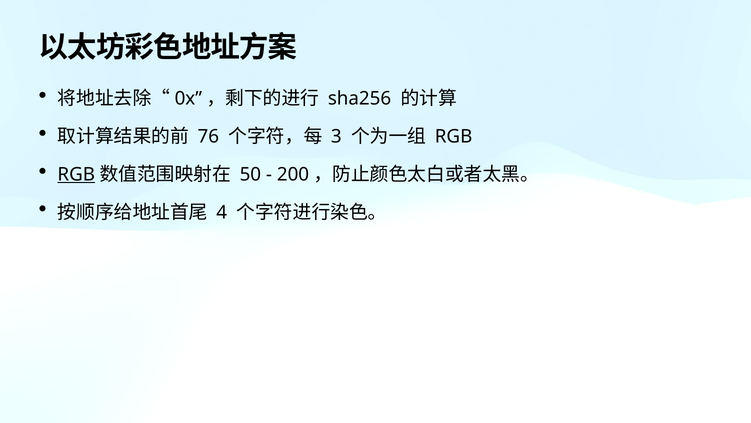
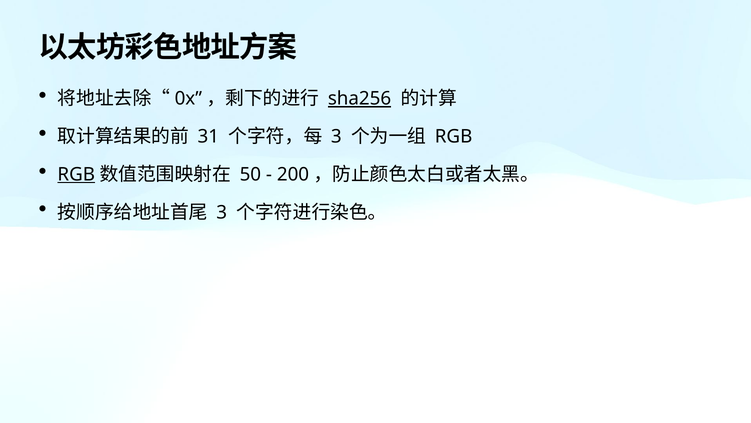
sha256 underline: none -> present (360, 99)
76: 76 -> 31 (208, 136)
4: 4 -> 3 (222, 212)
